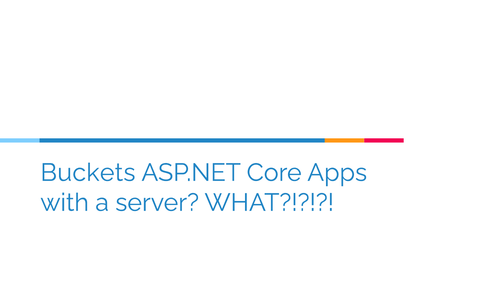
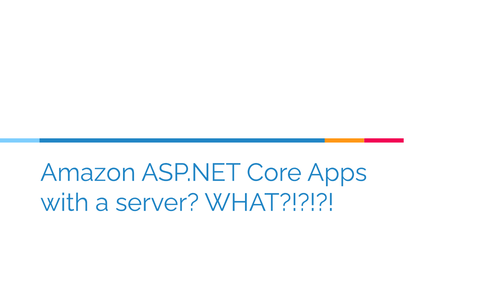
Buckets: Buckets -> Amazon (88, 173)
